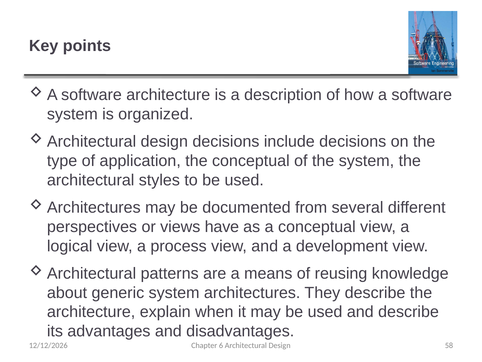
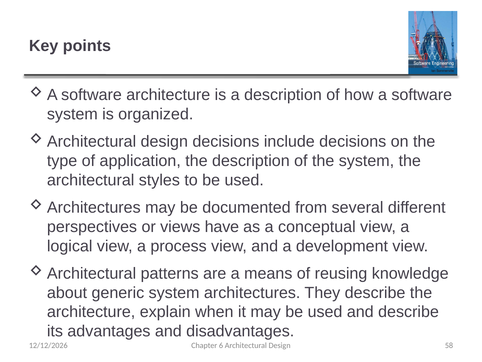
the conceptual: conceptual -> description (251, 161)
